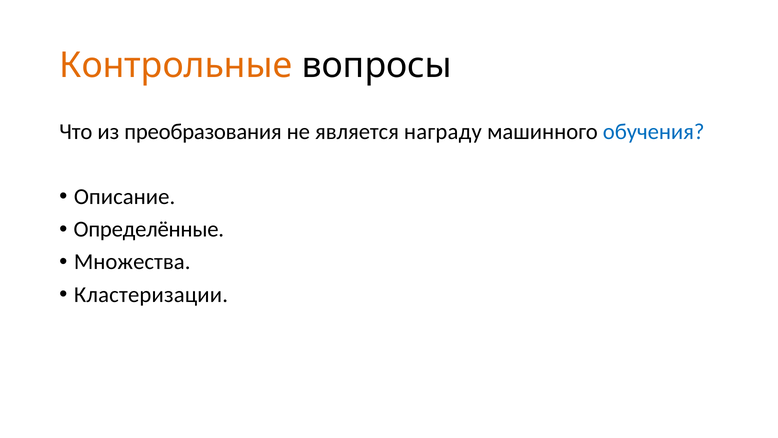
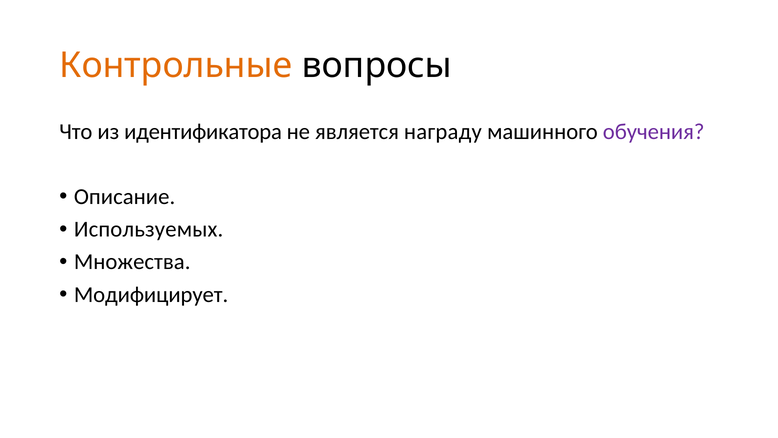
преобразования: преобразования -> идентификатора (203, 131)
обучения colour: blue -> purple (654, 131)
Определённые: Определённые -> Используемых (149, 229)
Кластеризации: Кластеризации -> Модифицирует (151, 294)
